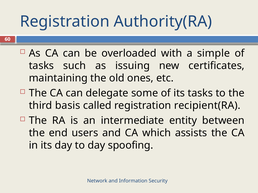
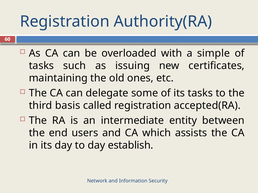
recipient(RA: recipient(RA -> accepted(RA (207, 106)
spoofing: spoofing -> establish (131, 146)
